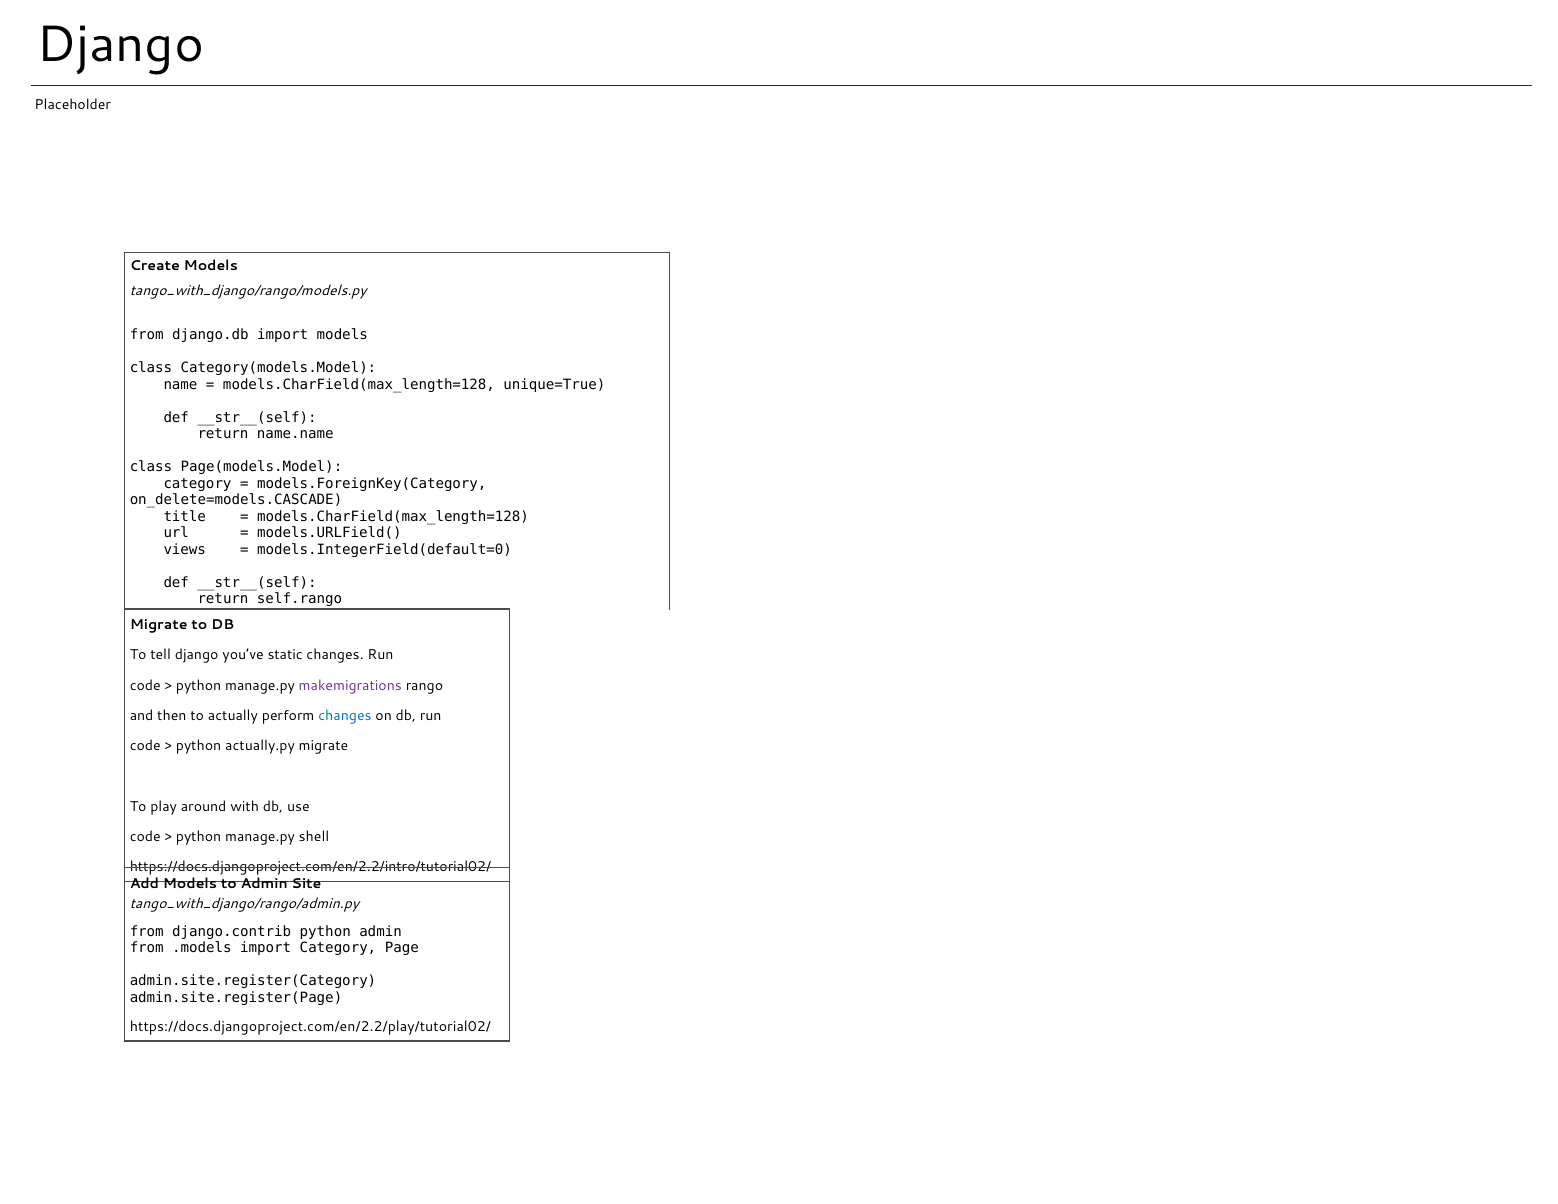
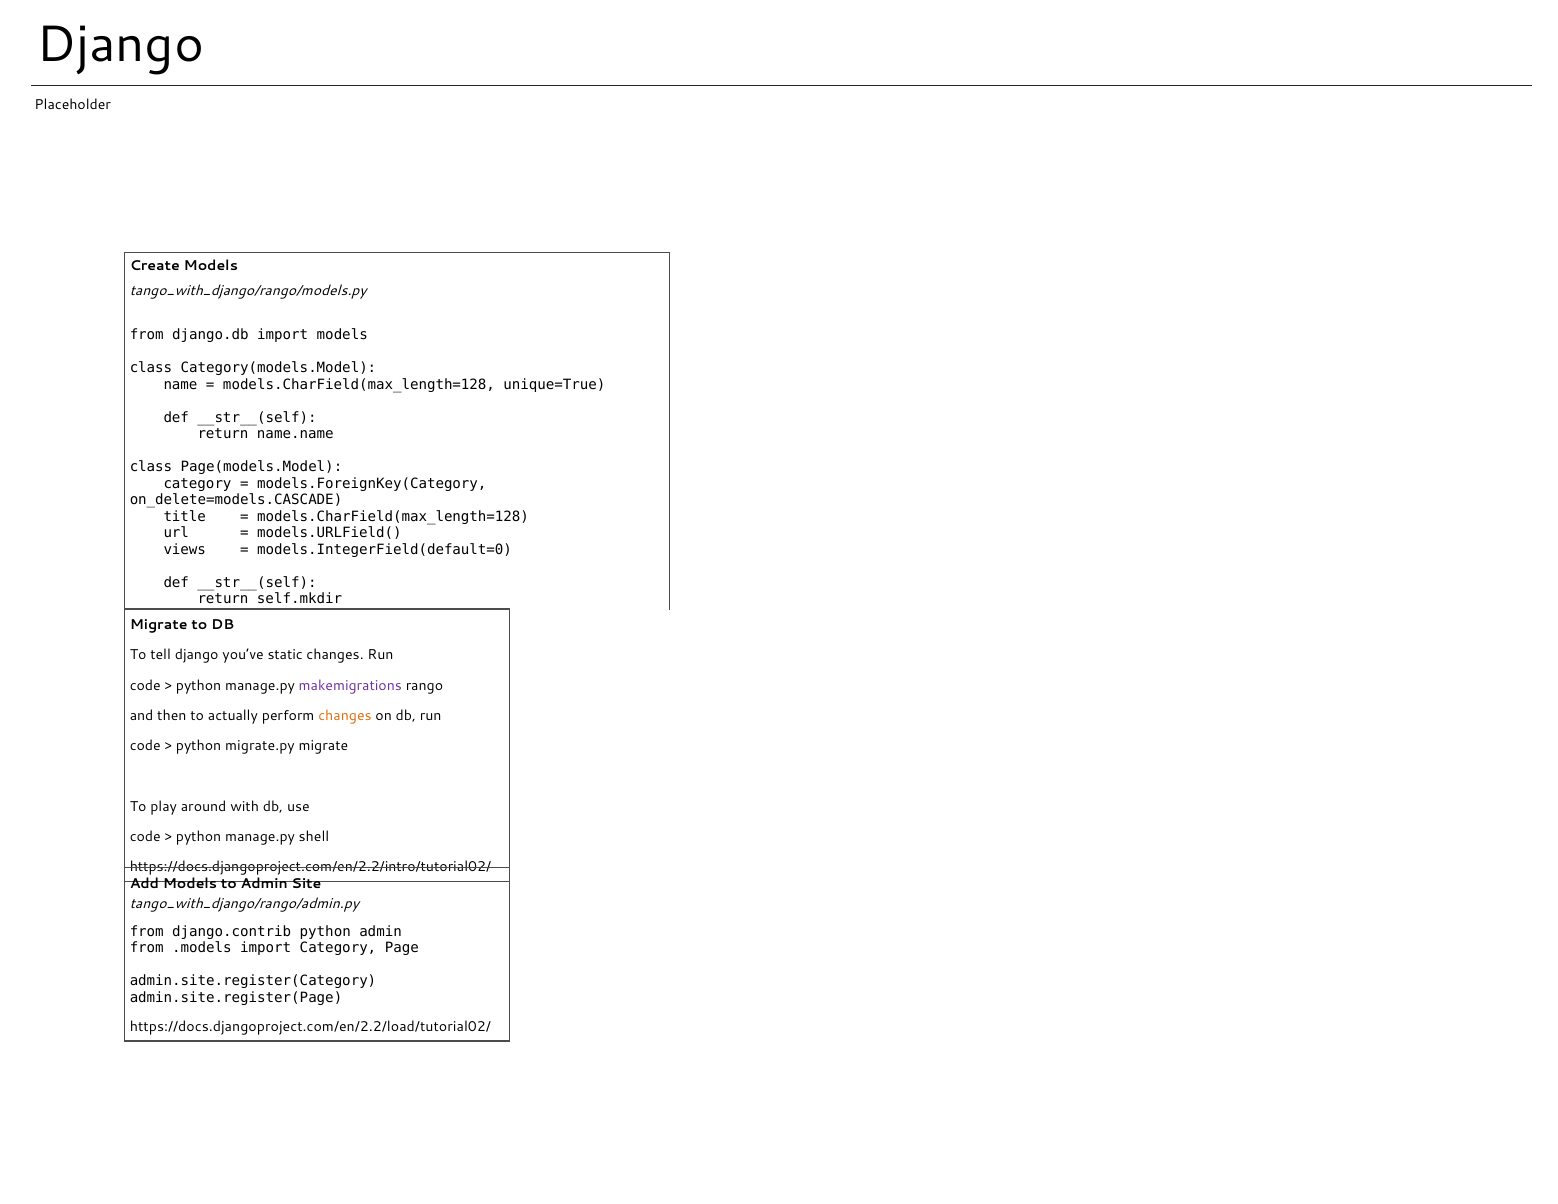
self.rango: self.rango -> self.mkdir (300, 599)
changes colour: blue -> orange (345, 716)
actually.py: actually.py -> migrate.py (260, 746)
https://docs.djangoproject.com/en/2.2/play/tutorial02/: https://docs.djangoproject.com/en/2.2/play/tutorial02/ -> https://docs.djangoproject.com/en/2.2/load/tutorial02/ (310, 1026)
